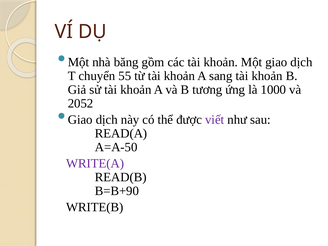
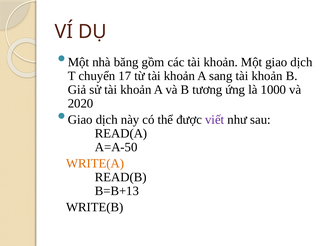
55: 55 -> 17 (125, 76)
2052: 2052 -> 2020 (81, 103)
WRITE(A colour: purple -> orange (95, 163)
B=B+90: B=B+90 -> B=B+13 (117, 191)
